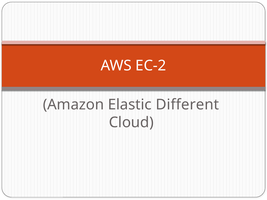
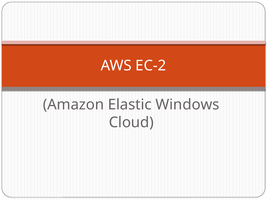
Different: Different -> Windows (187, 105)
